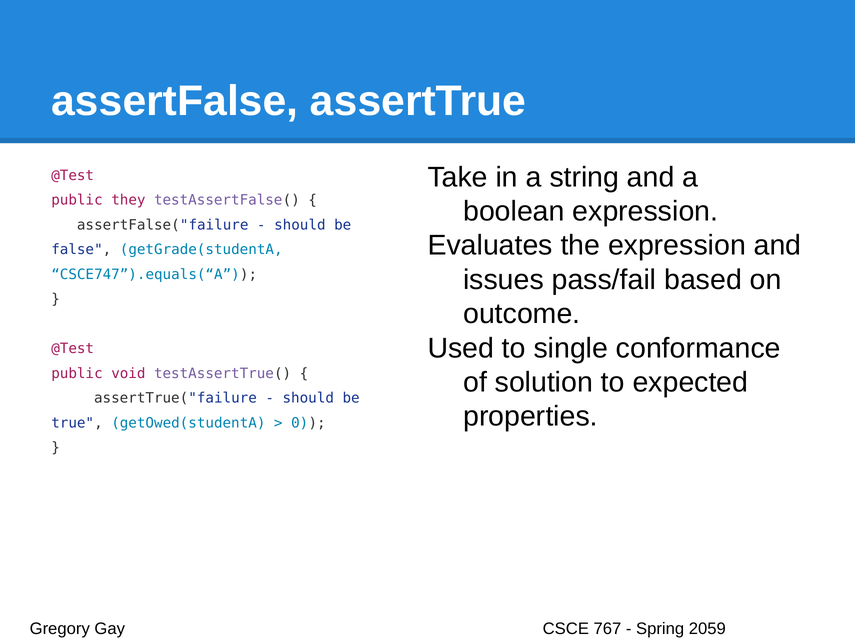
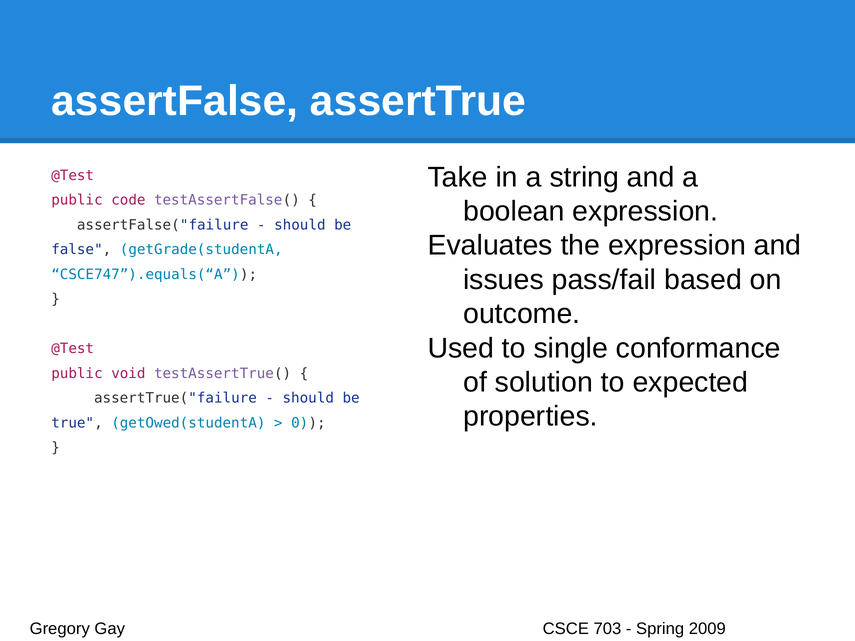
they: they -> code (128, 200)
767: 767 -> 703 (607, 629)
2059: 2059 -> 2009 (707, 629)
